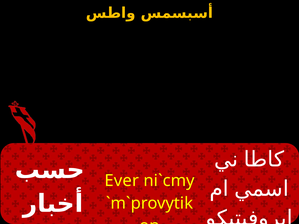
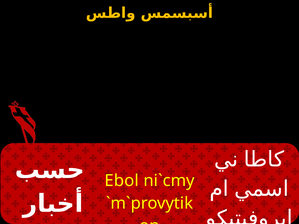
Ever: Ever -> Ebol (122, 181)
